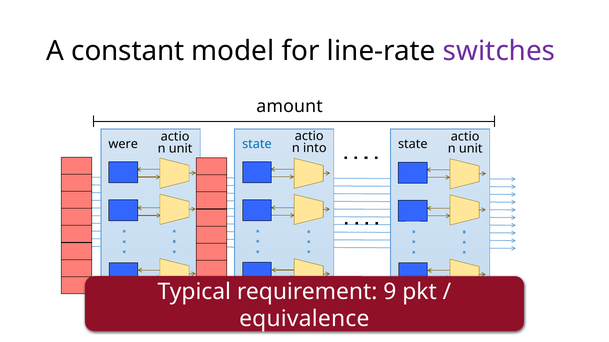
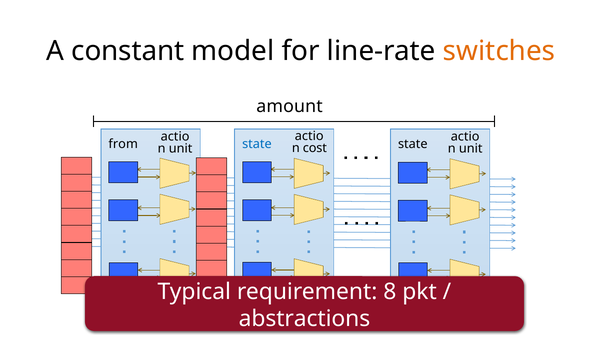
switches colour: purple -> orange (499, 51)
were: were -> from (123, 144)
into: into -> cost (315, 148)
9: 9 -> 8 (390, 292)
equivalence: equivalence -> abstractions (304, 319)
